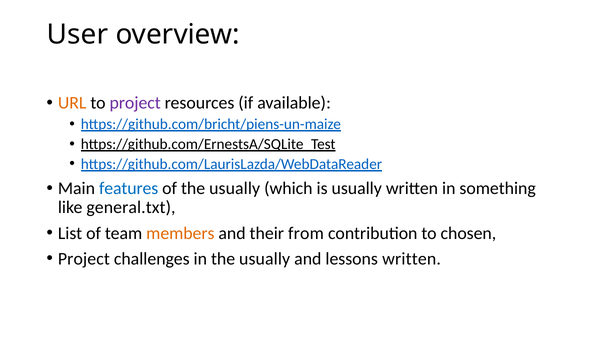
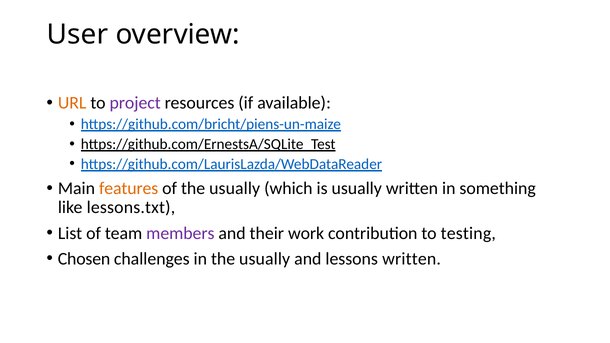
features colour: blue -> orange (129, 188)
general.txt: general.txt -> lessons.txt (131, 208)
members colour: orange -> purple (180, 233)
from: from -> work (306, 233)
chosen: chosen -> testing (468, 233)
Project: Project -> Chosen (84, 259)
